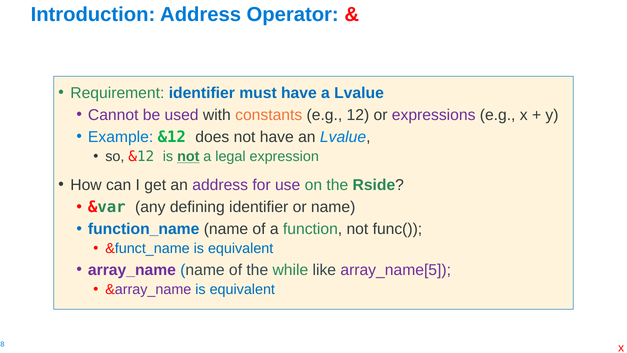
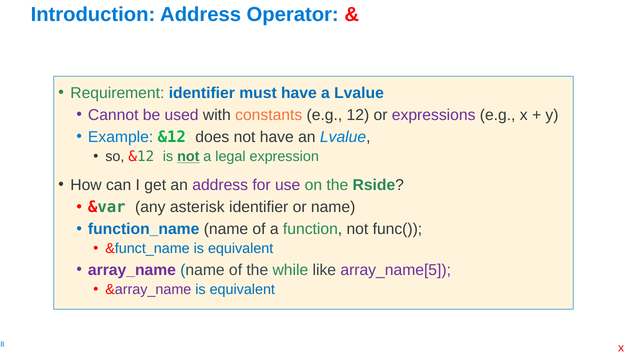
defining: defining -> asterisk (197, 207)
